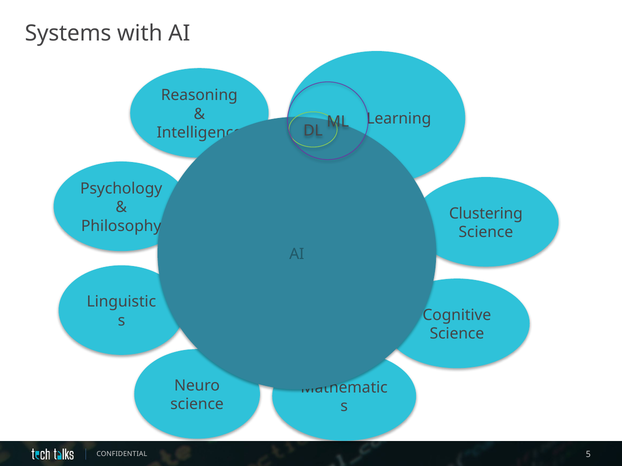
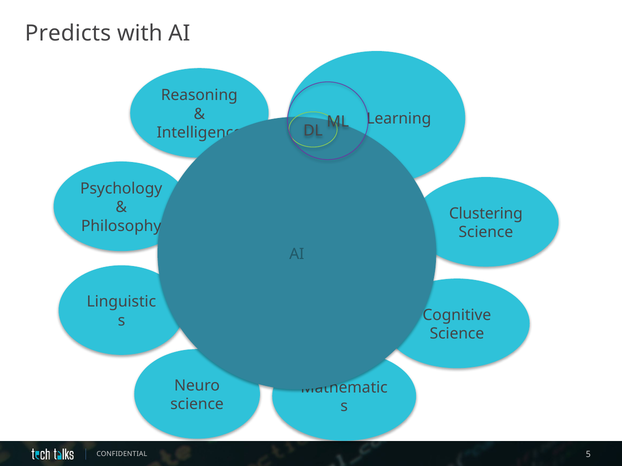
Systems: Systems -> Predicts (68, 33)
